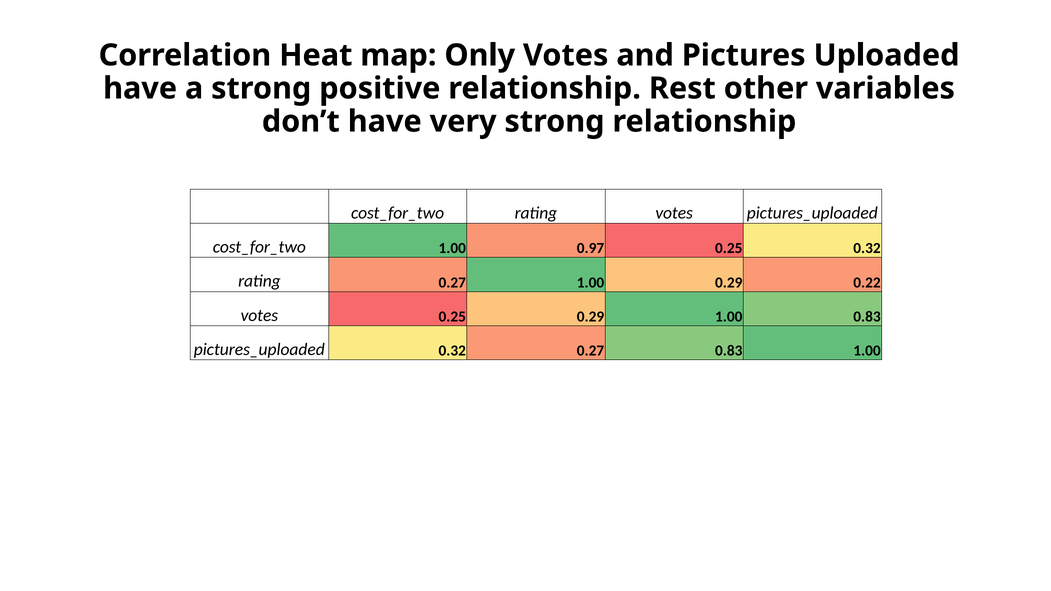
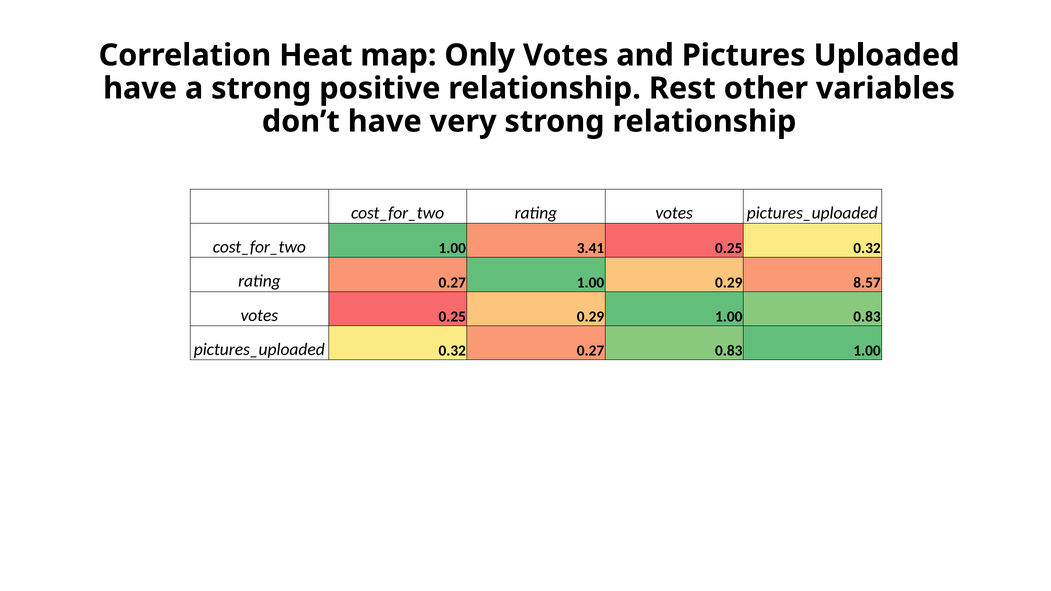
0.97: 0.97 -> 3.41 (590, 248)
0.22: 0.22 -> 8.57 (867, 283)
